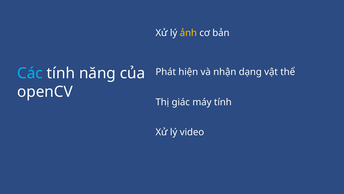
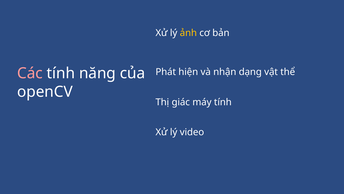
Các colour: light blue -> pink (30, 73)
